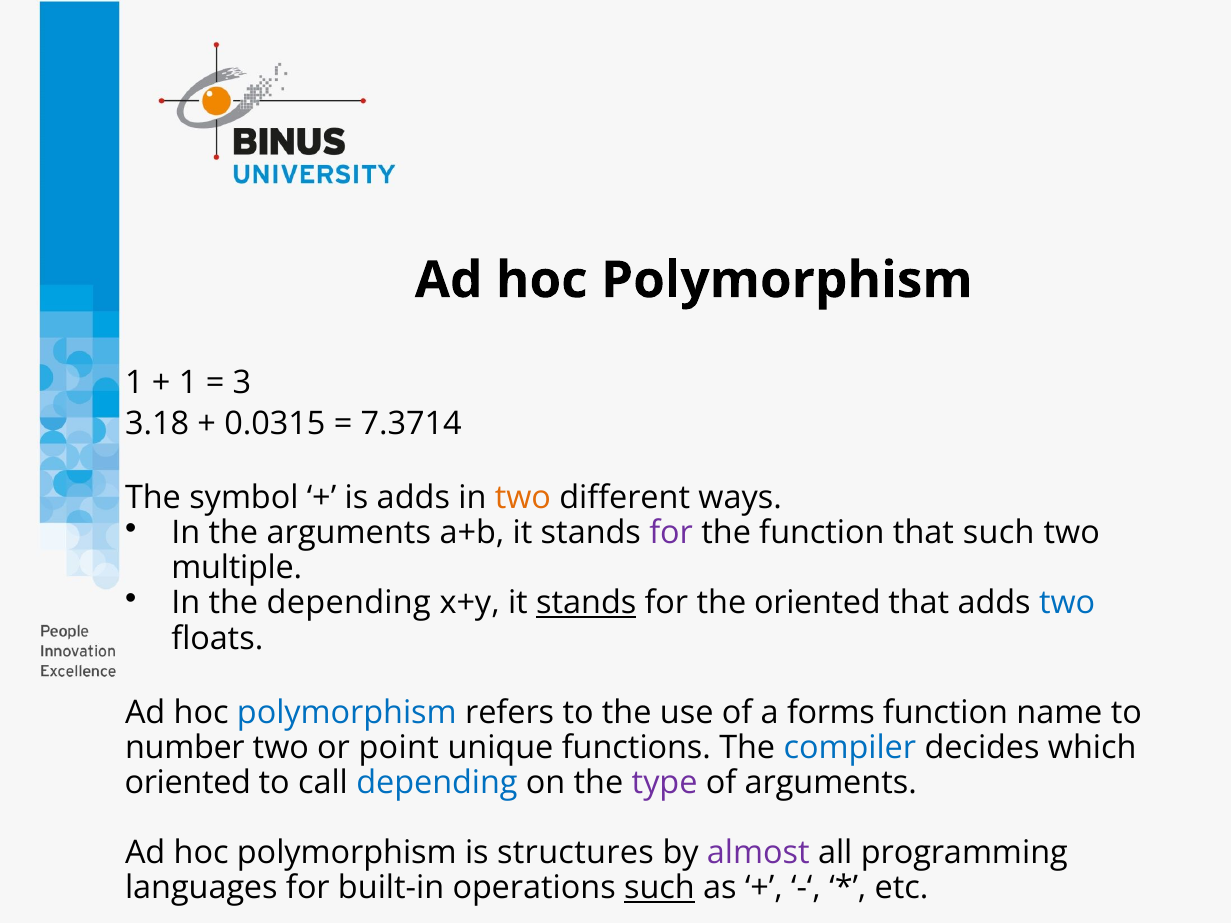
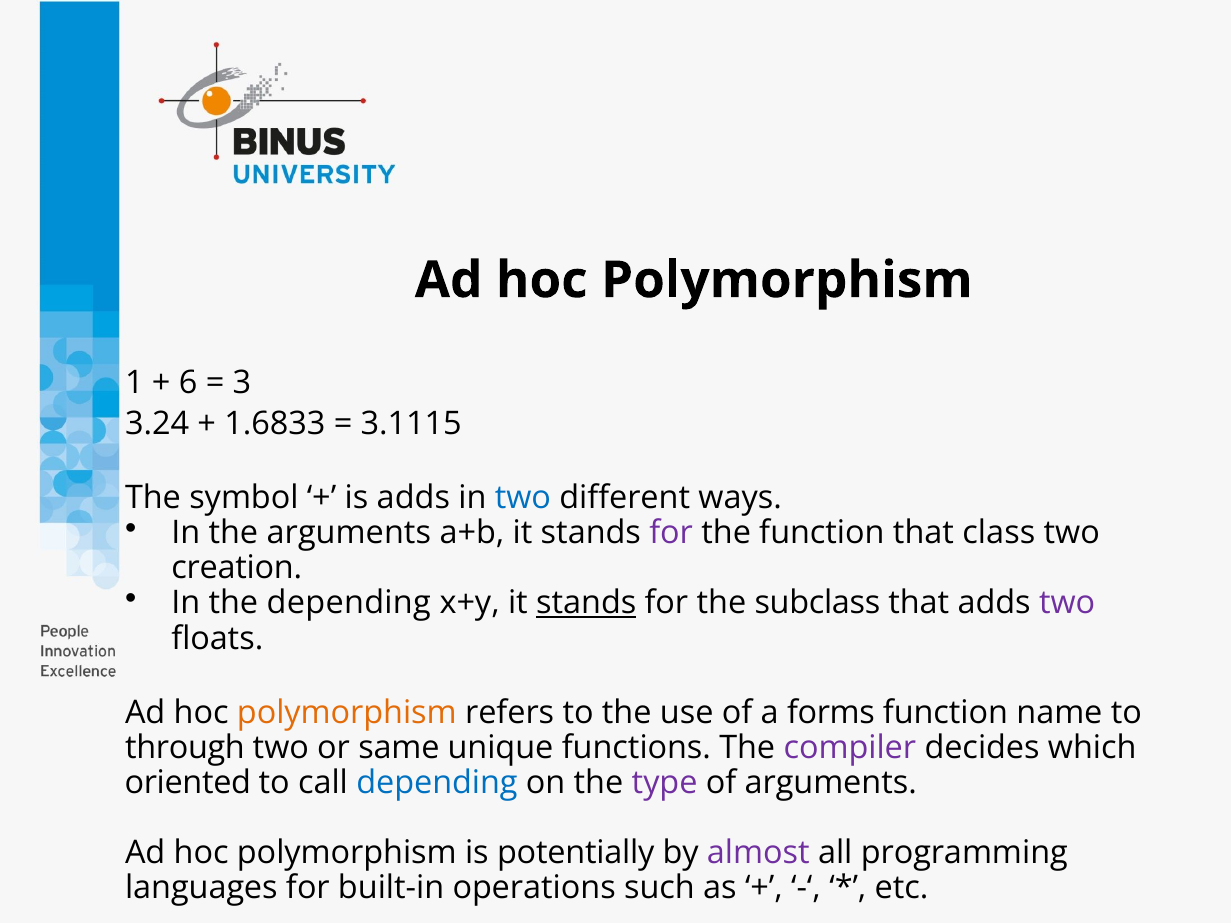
1: 1 -> 6 (188, 383)
3.18: 3.18 -> 3.24 (157, 424)
0.0315: 0.0315 -> 1.6833 (275, 424)
7.3714: 7.3714 -> 3.1115 (411, 424)
two colour: orange -> blue (523, 498)
that such: such -> class (999, 533)
multiple: multiple -> creation (237, 568)
the oriented: oriented -> subclass (817, 603)
two colour: blue -> purple (1067, 603)
polymorphism colour: blue -> orange (347, 713)
number: number -> through (185, 748)
point: point -> same (399, 748)
compiler colour: blue -> purple (850, 748)
structures: structures -> potentially (576, 853)
such underline: present -> none (659, 888)
